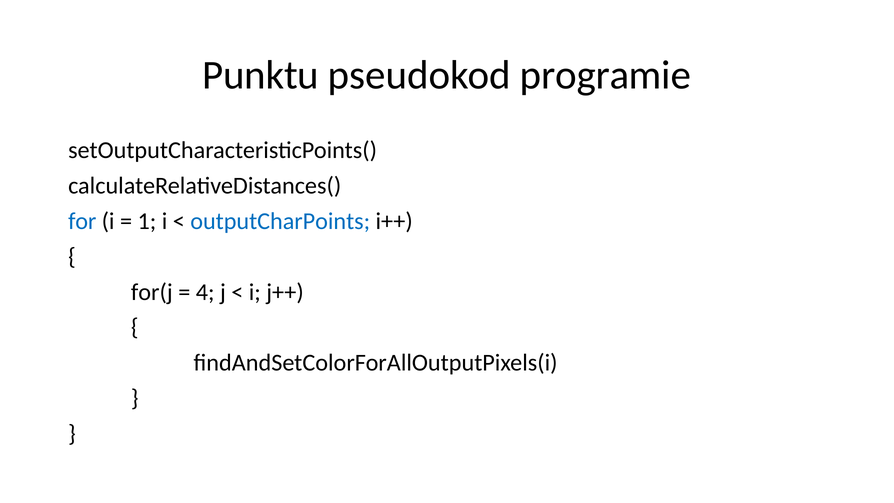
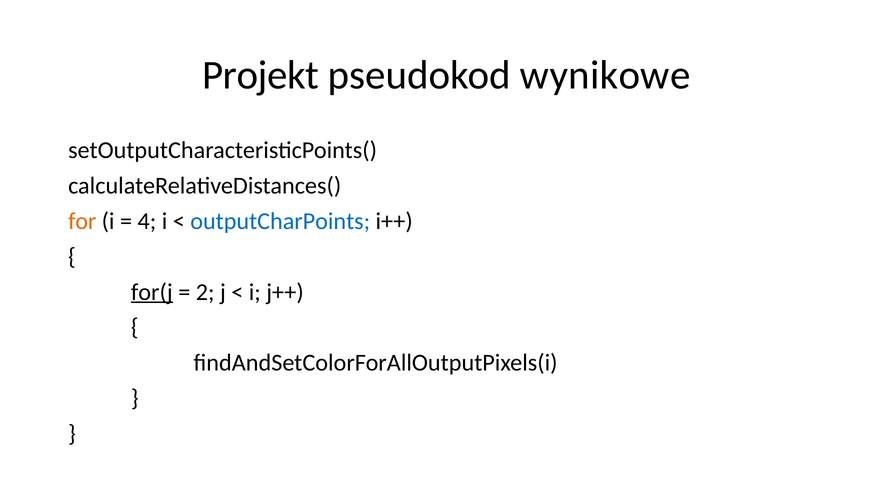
Punktu: Punktu -> Projekt (261, 75)
programie: programie -> wynikowe (605, 75)
for colour: blue -> orange (82, 221)
1: 1 -> 4 (147, 221)
for(j underline: none -> present (152, 292)
4: 4 -> 2 (205, 292)
